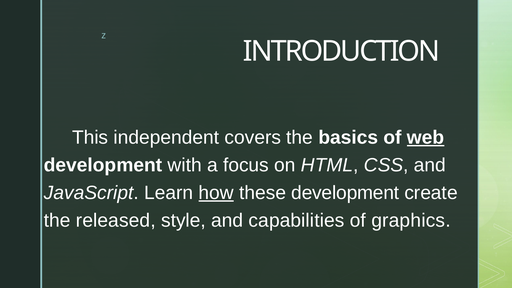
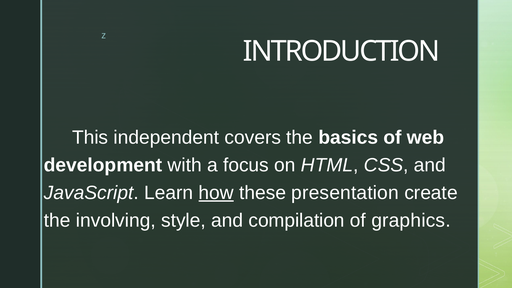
web underline: present -> none (426, 137)
these development: development -> presentation (345, 193)
released: released -> involving (116, 220)
capabilities: capabilities -> compilation (297, 220)
